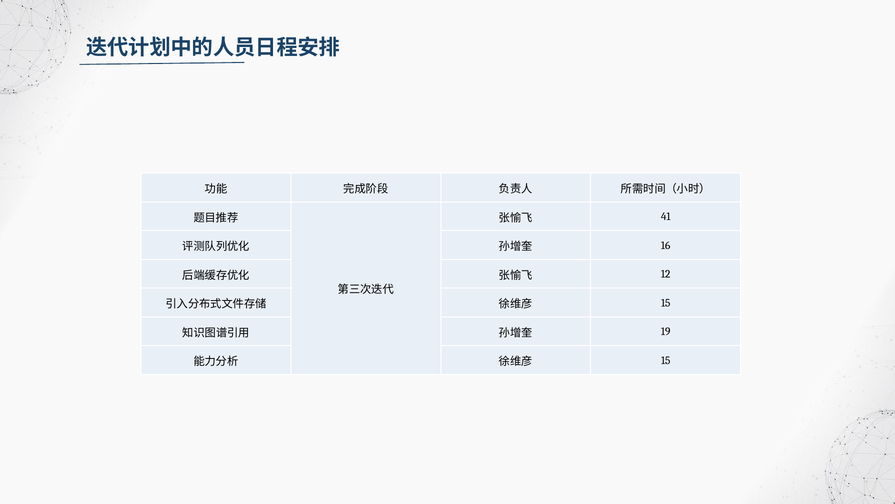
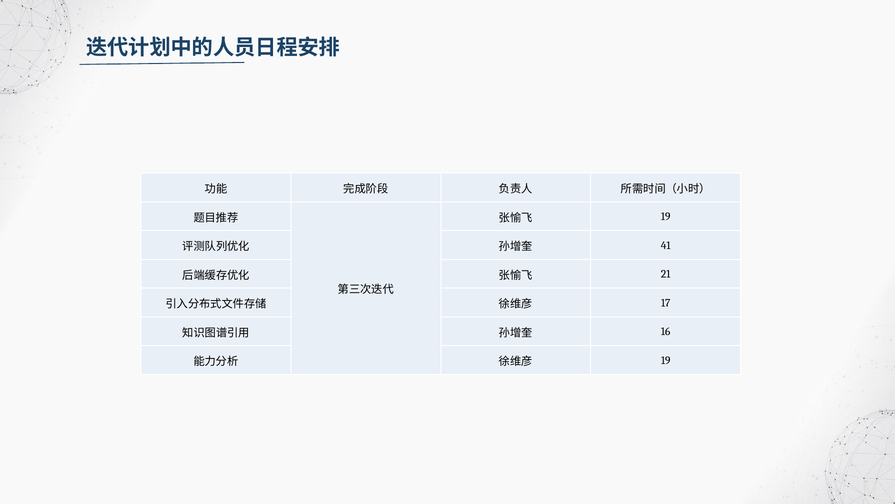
41: 41 -> 19 (666, 216)
16: 16 -> 41 (666, 245)
12: 12 -> 21 (666, 274)
15: 15 -> 17 (666, 303)
19: 19 -> 16 (666, 331)
15: 15 -> 19 (666, 360)
